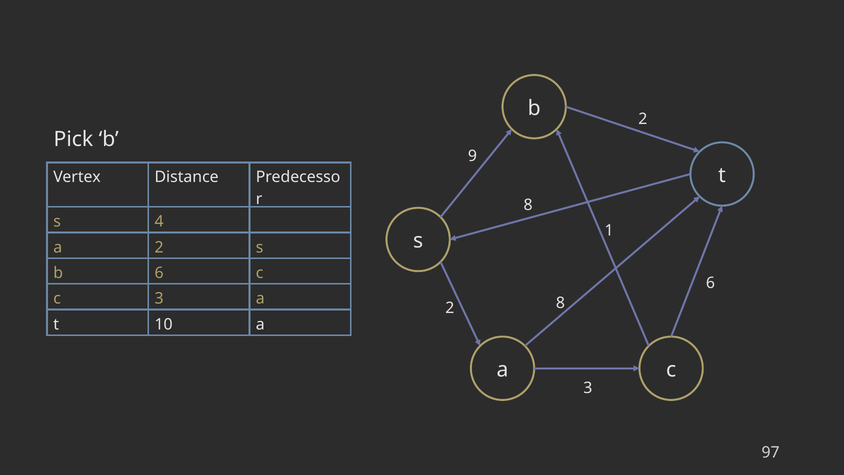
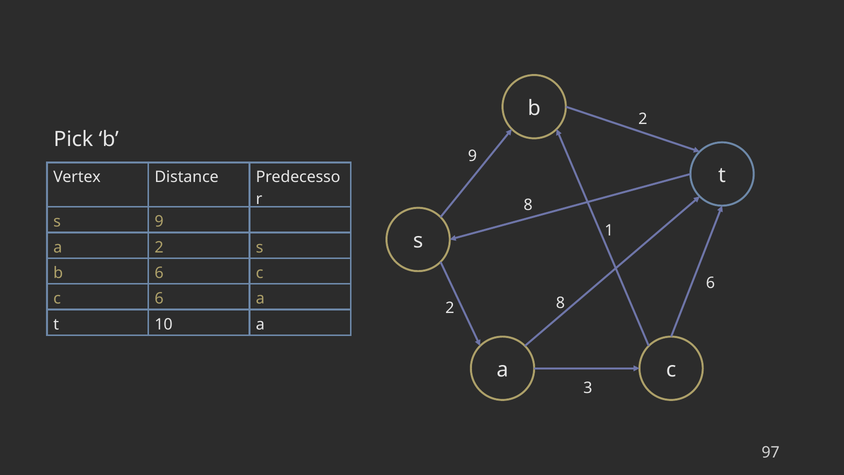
s 4: 4 -> 9 (159, 221)
c 3: 3 -> 6 (159, 298)
